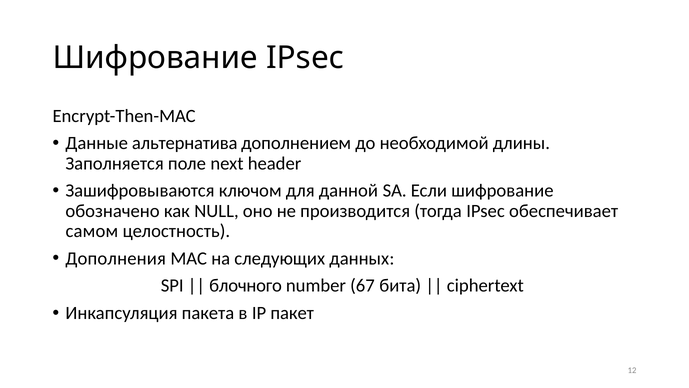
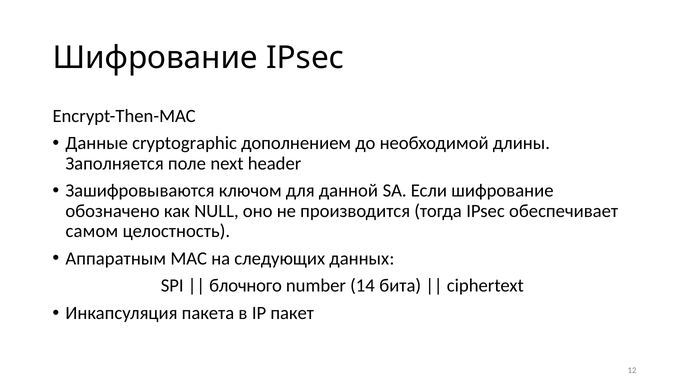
альтернатива: альтернатива -> cryptographic (185, 143)
Дополнения: Дополнения -> Аппаратным (116, 258)
67: 67 -> 14 (362, 285)
